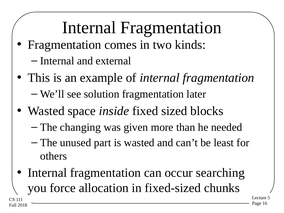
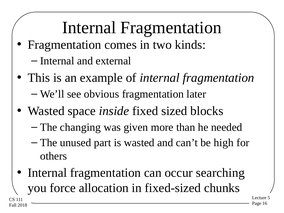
solution: solution -> obvious (102, 94)
least: least -> high (224, 143)
